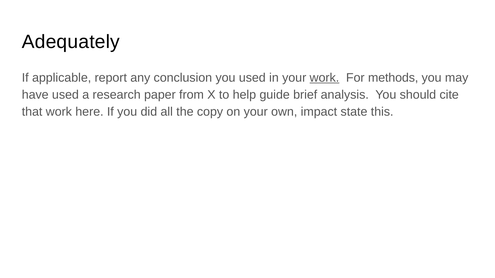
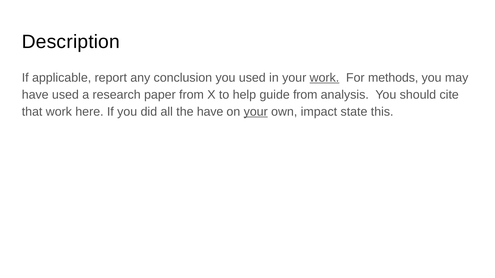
Adequately: Adequately -> Description (71, 42)
guide brief: brief -> from (305, 95)
the copy: copy -> have (210, 112)
your underline: none -> present (256, 112)
